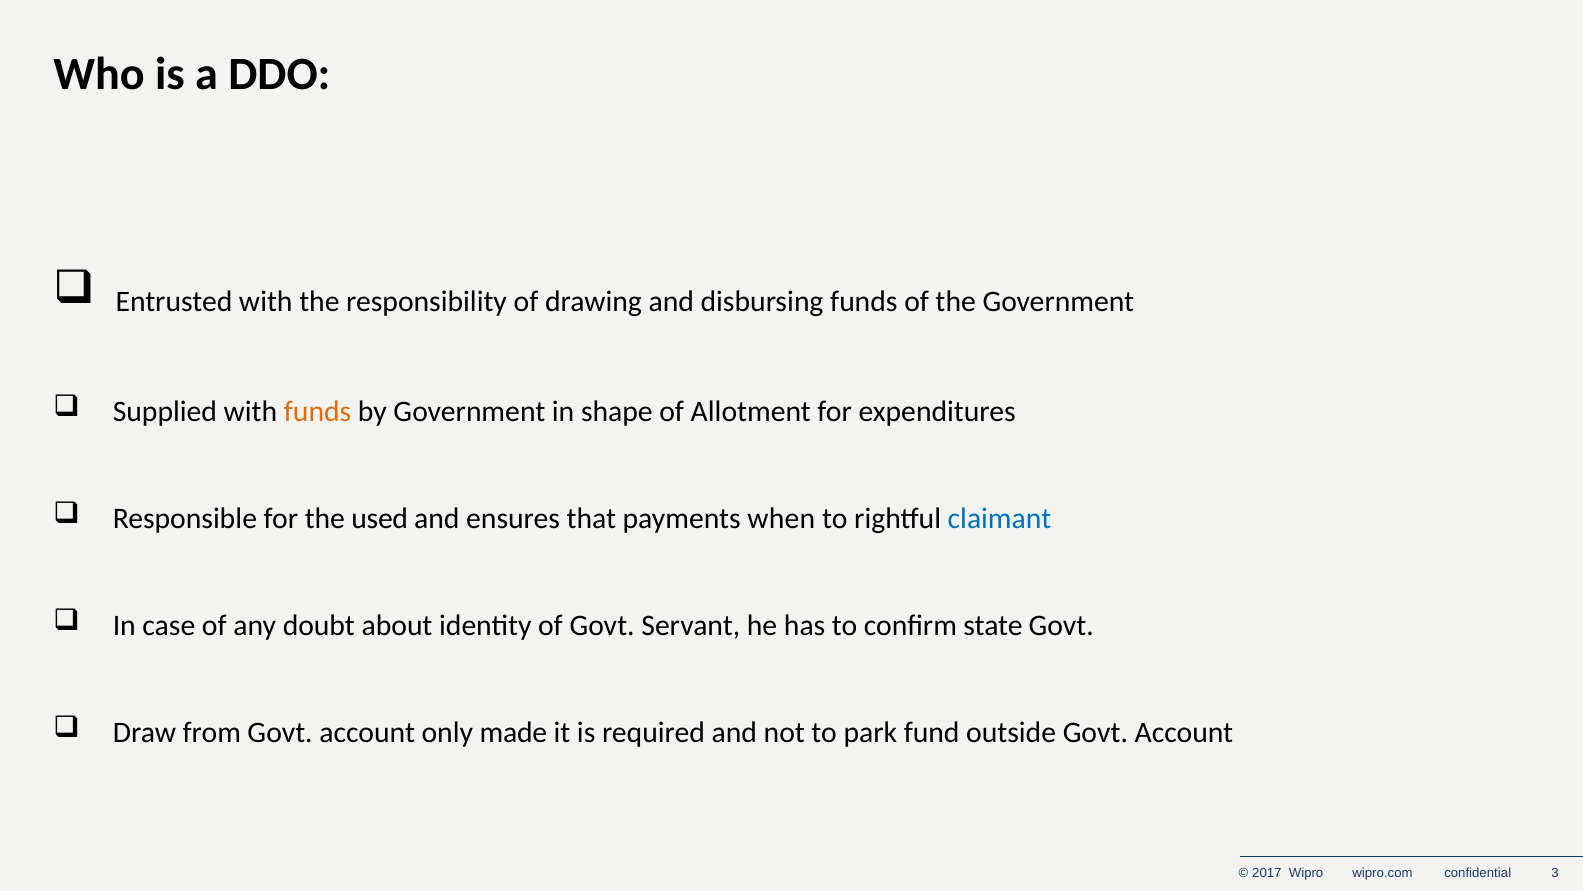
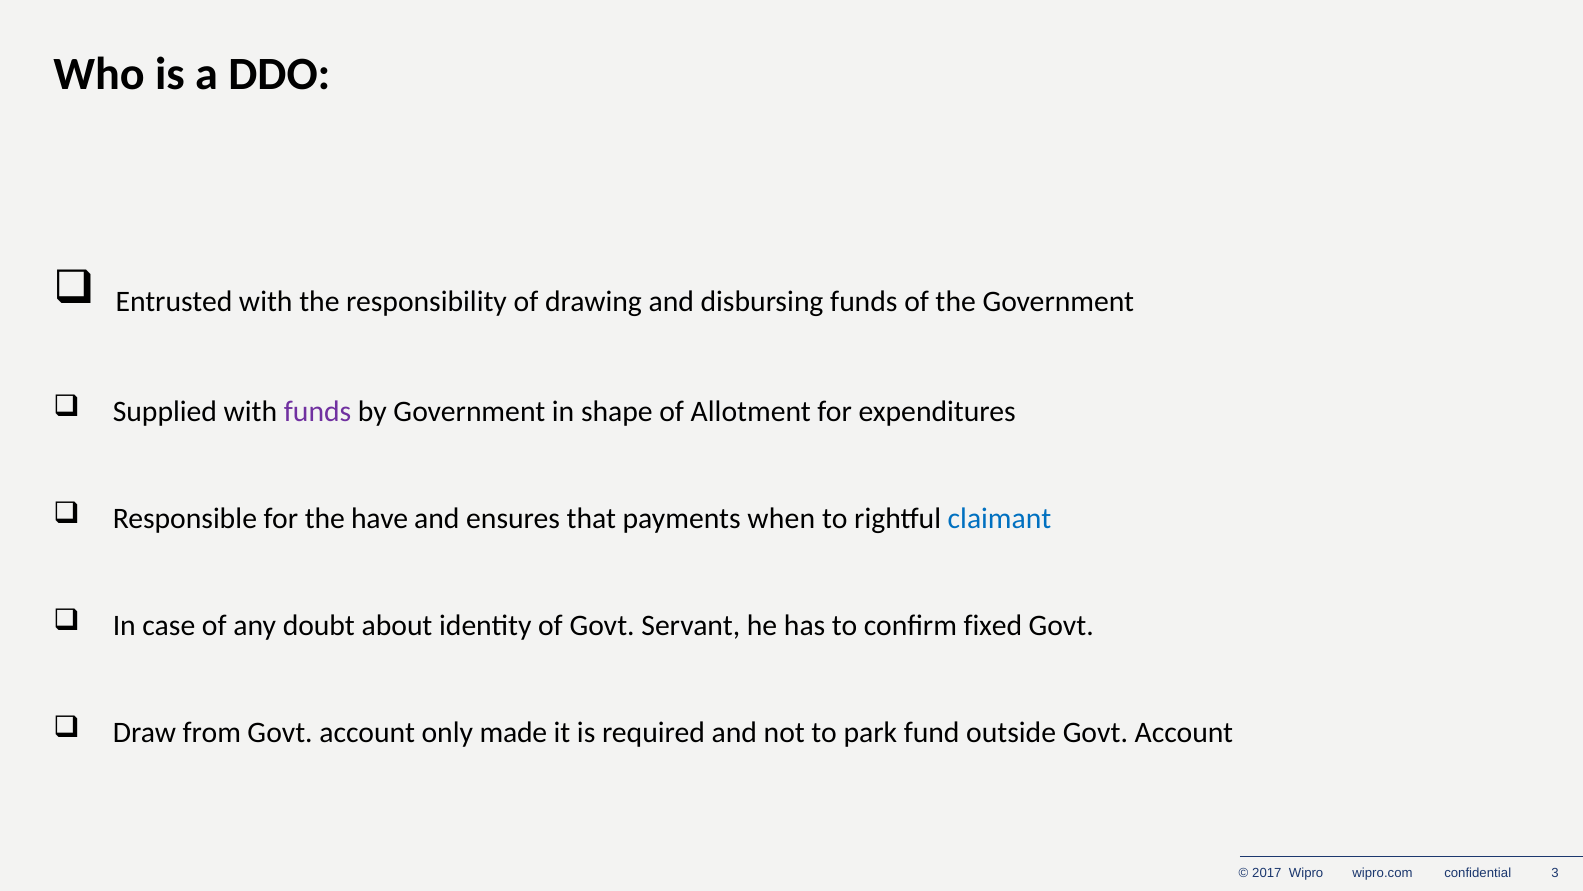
funds colour: orange -> purple (318, 411)
used: used -> have (380, 518)
state: state -> fixed (993, 625)
